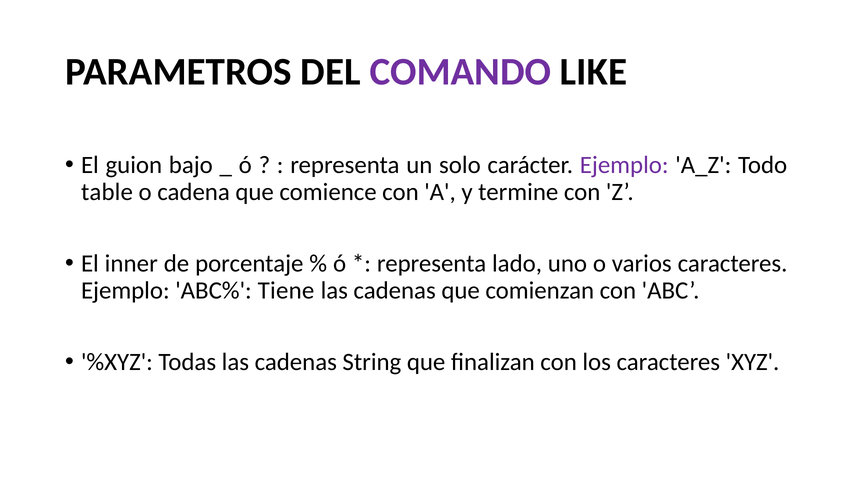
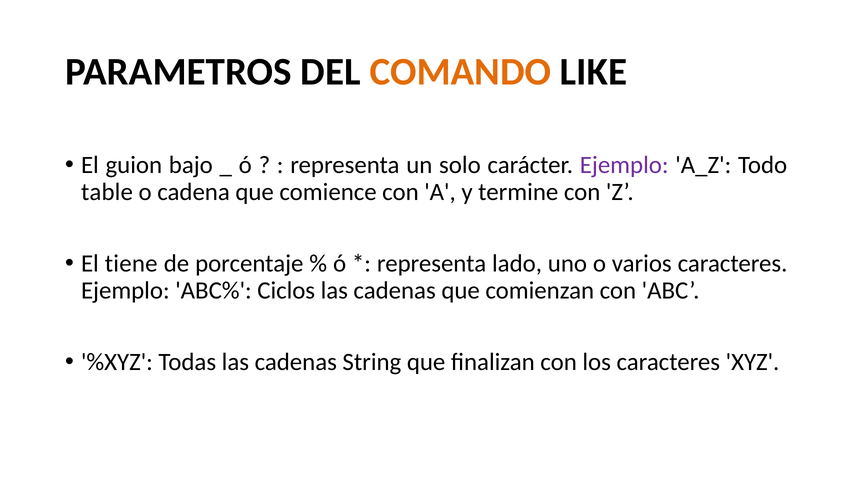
COMANDO colour: purple -> orange (460, 72)
inner: inner -> tiene (131, 263)
Tiene: Tiene -> Ciclos (286, 290)
